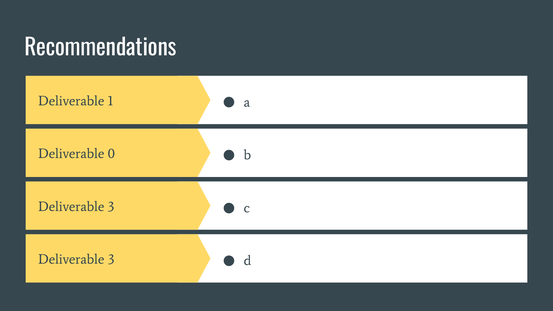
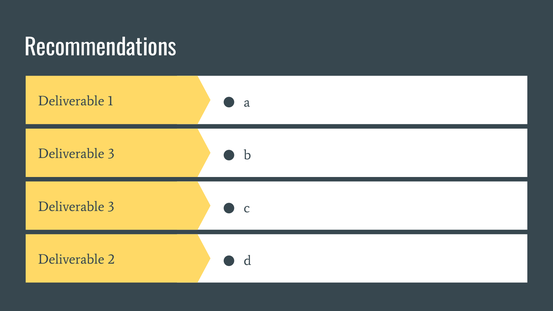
0: 0 -> 3 (111, 154)
3: 3 -> 2 (111, 259)
